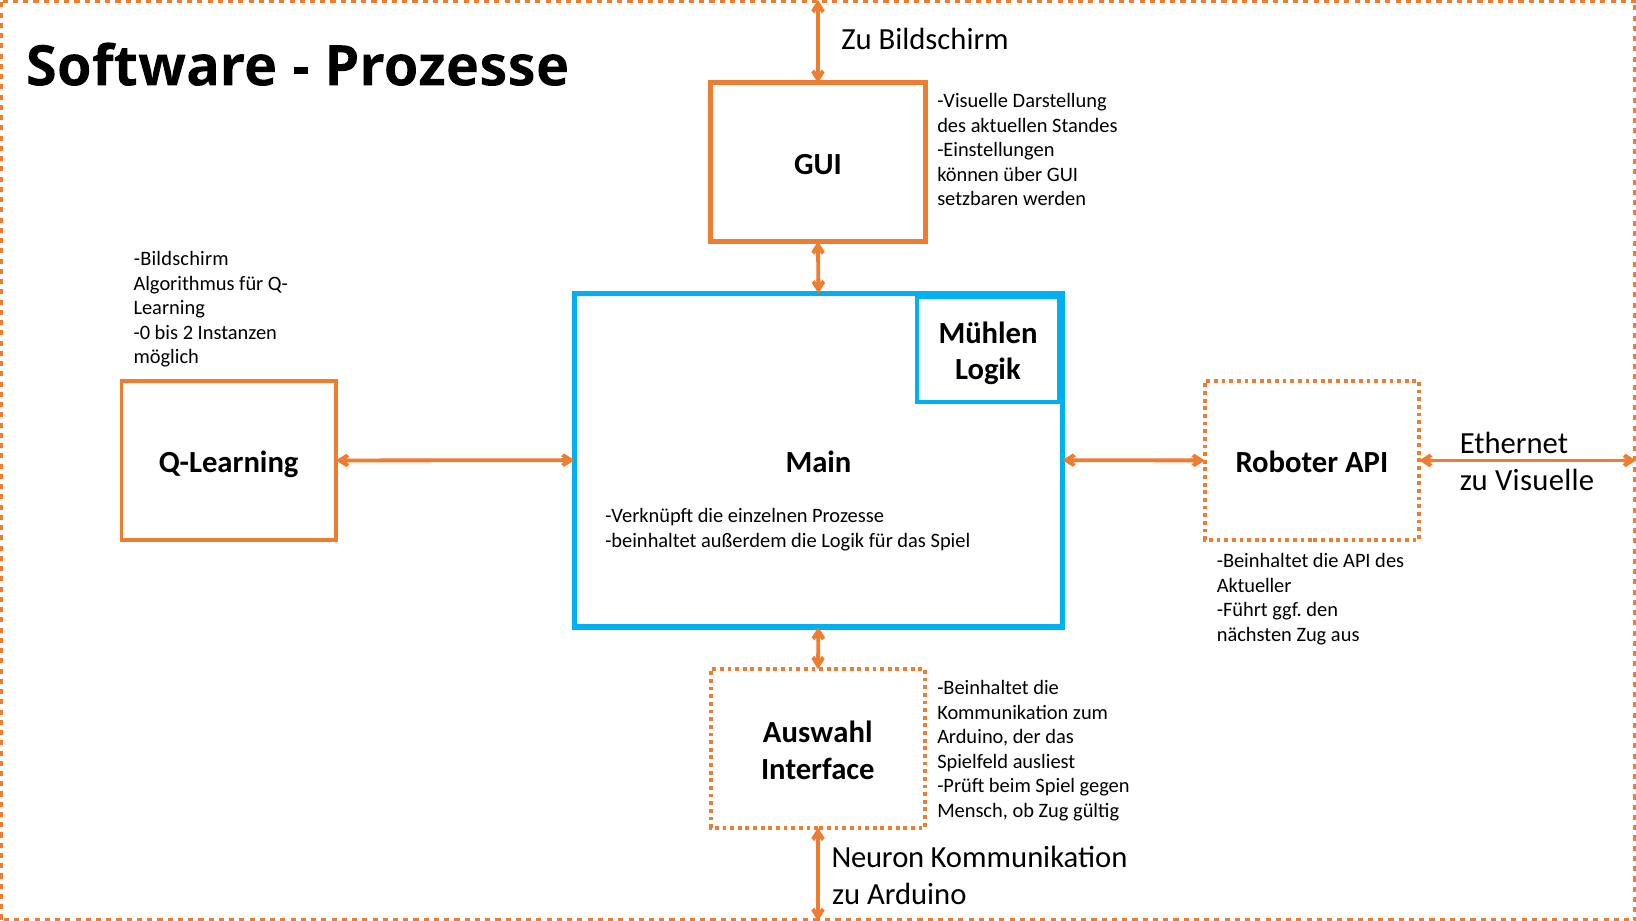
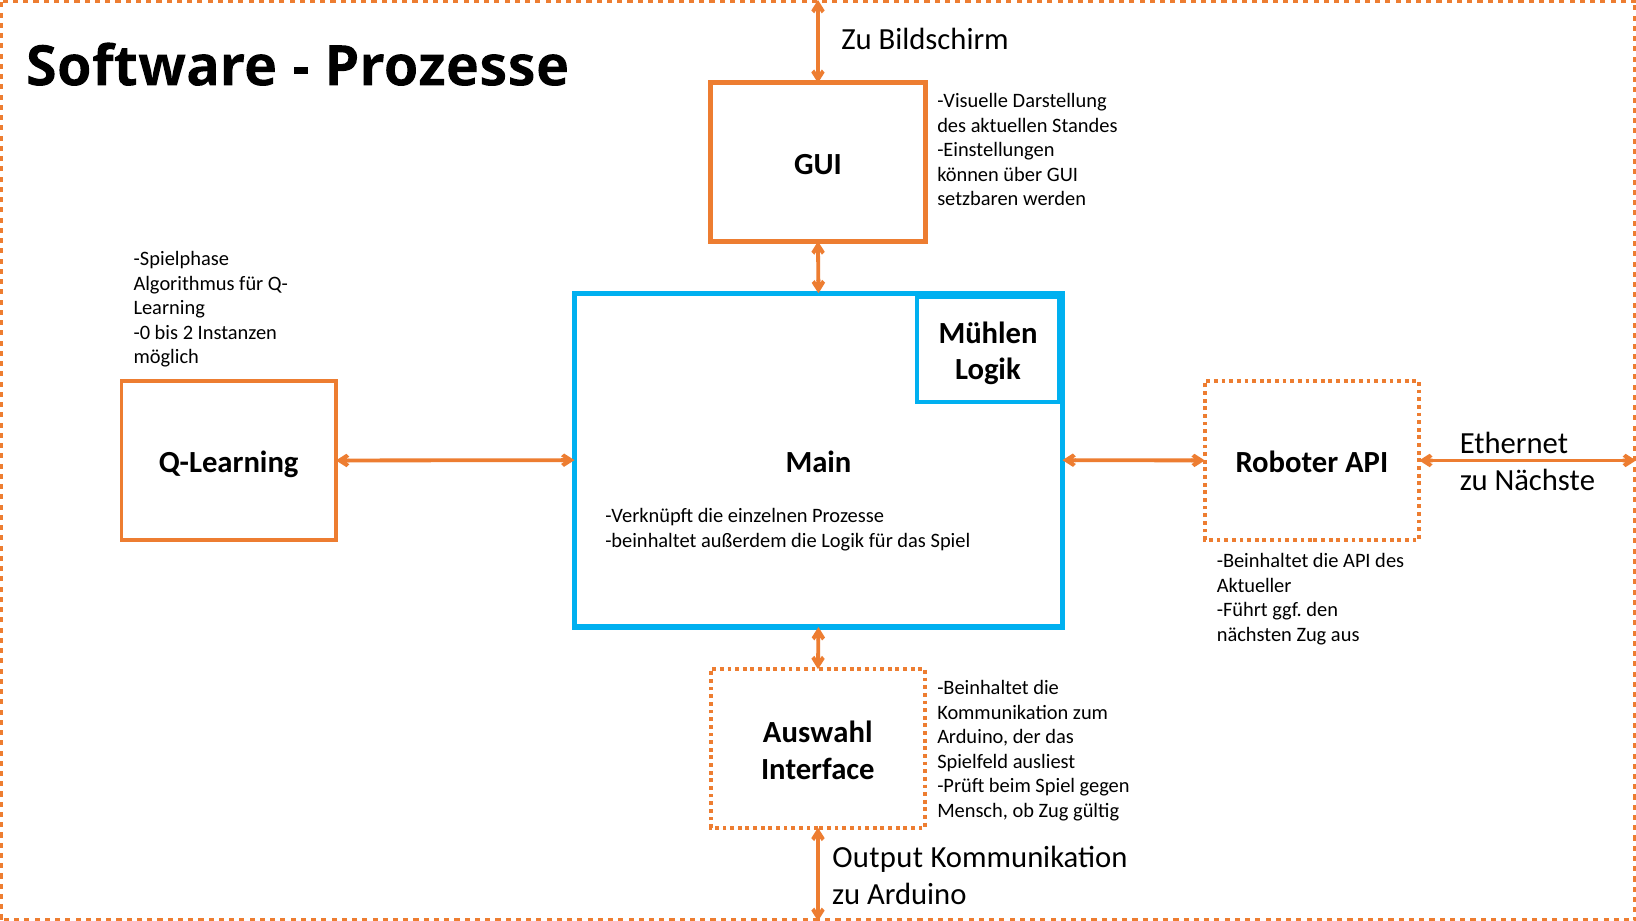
Bildschirm: Bildschirm -> Spielphase (181, 259)
zu Visuelle: Visuelle -> Nächste (1545, 480)
Neuron: Neuron -> Output (878, 857)
